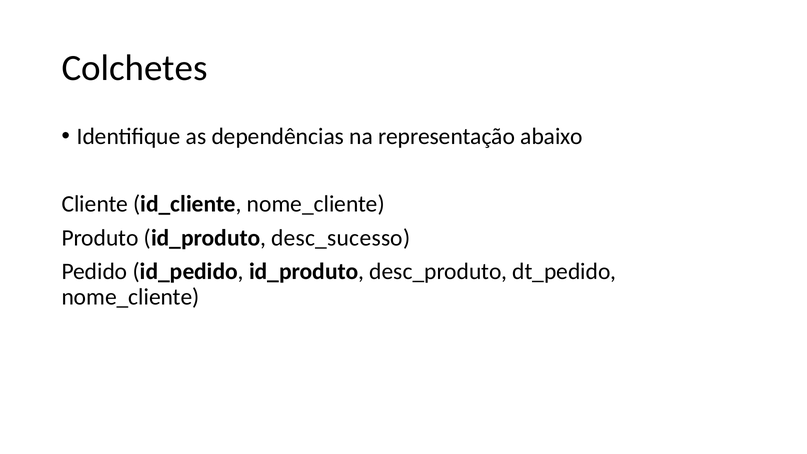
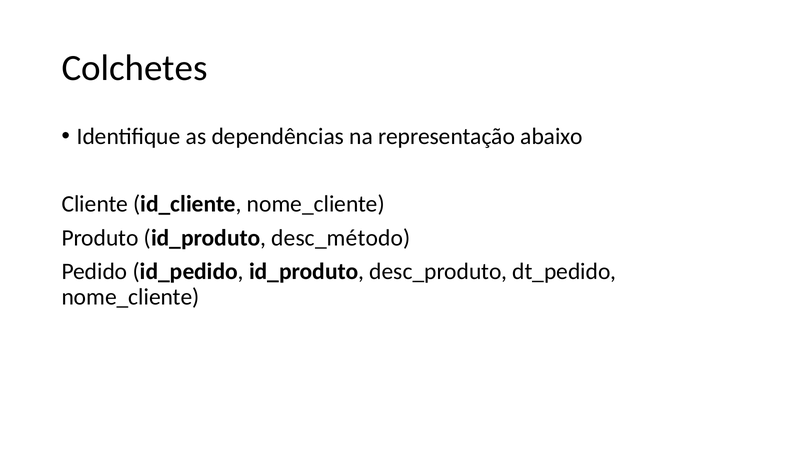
desc_sucesso: desc_sucesso -> desc_método (341, 238)
